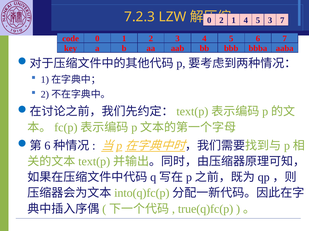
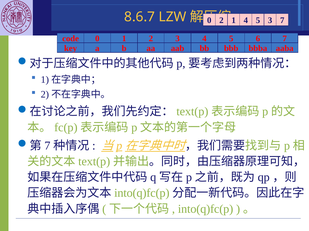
7.2.3: 7.2.3 -> 8.6.7 (140, 17)
6: 6 -> 7 (47, 146)
true(q)fc(p: true(q)fc(p -> into(q)fc(p (206, 209)
